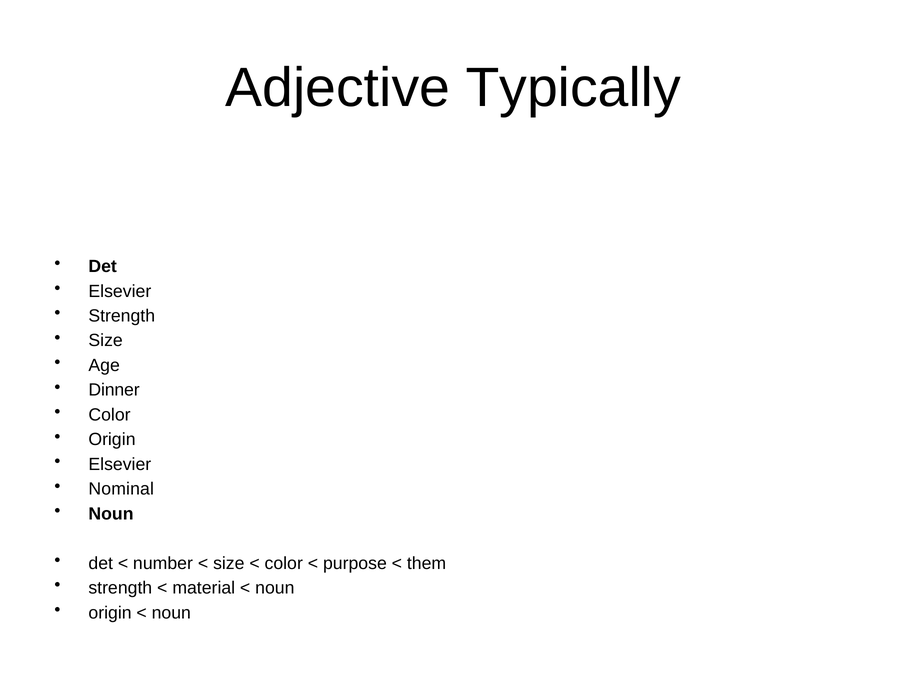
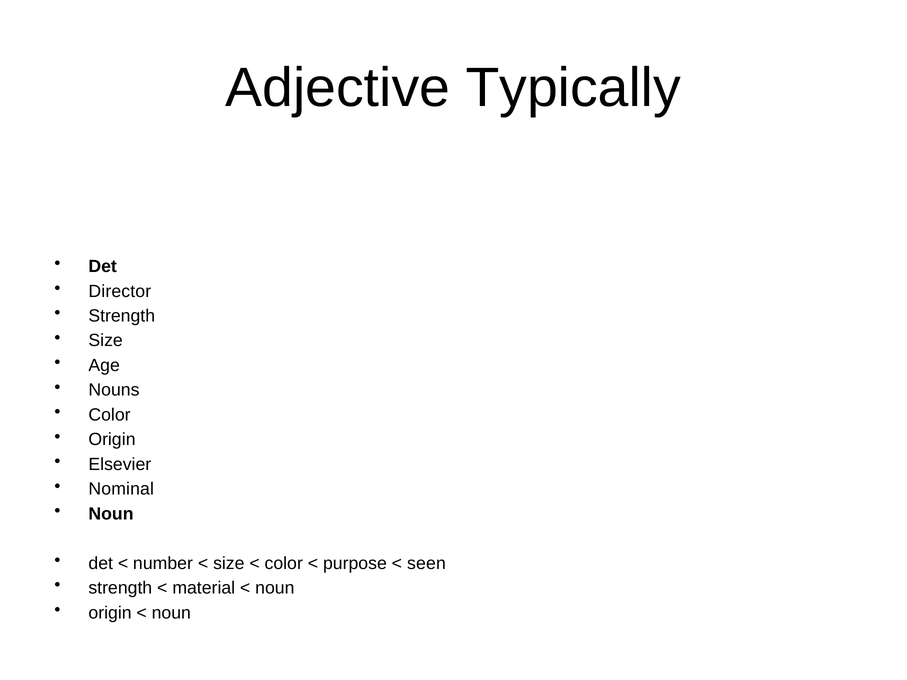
Elsevier: Elsevier -> Director (120, 291)
Dinner: Dinner -> Nouns (114, 390)
them: them -> seen (426, 564)
